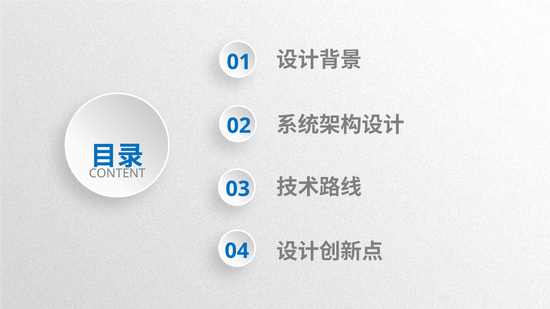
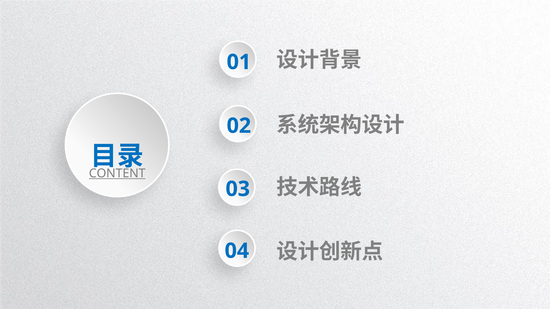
CONTENT underline: none -> present (117, 174)
